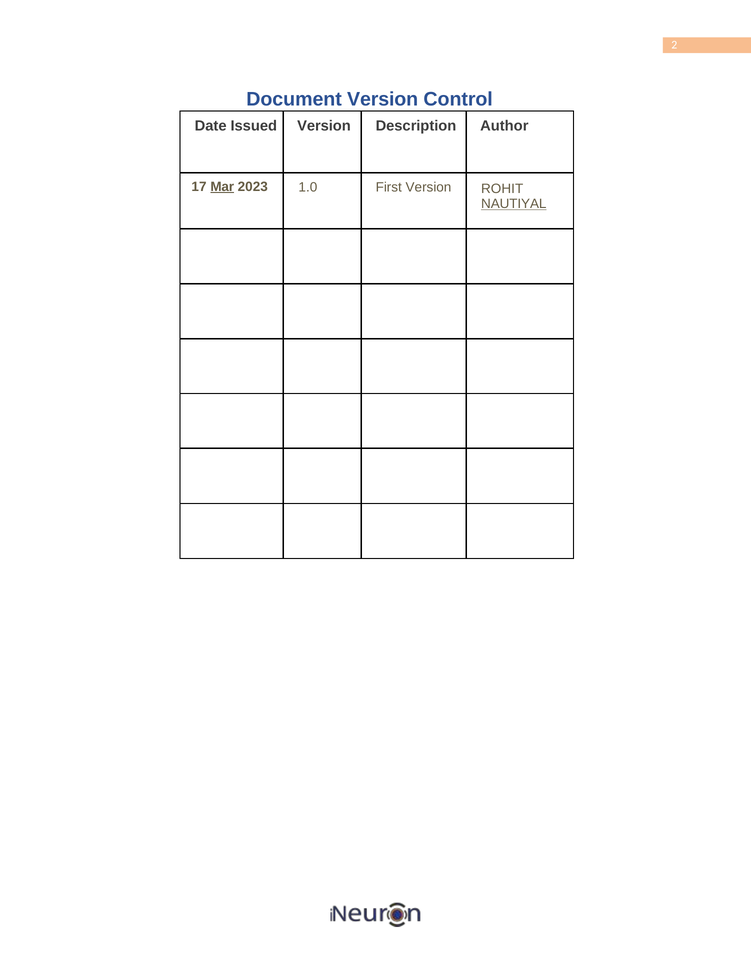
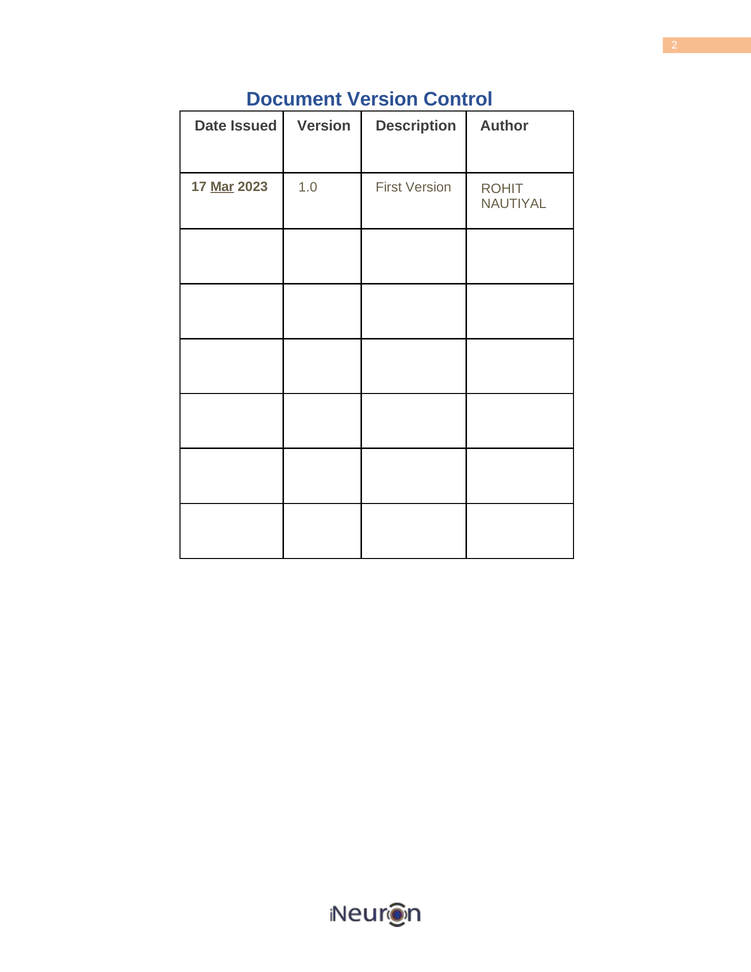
NAUTIYAL underline: present -> none (514, 204)
